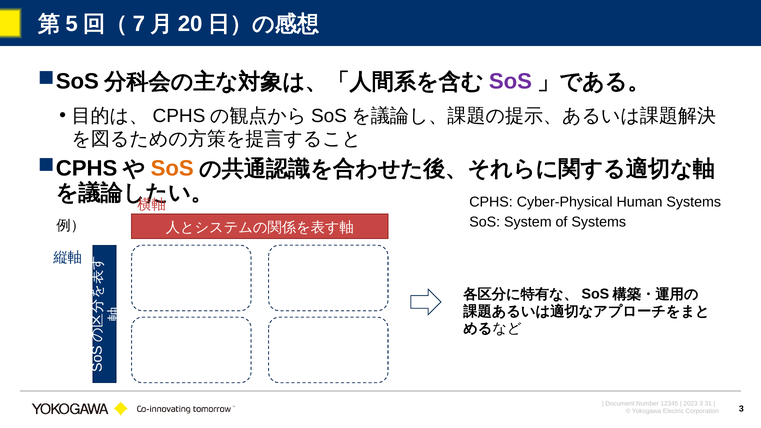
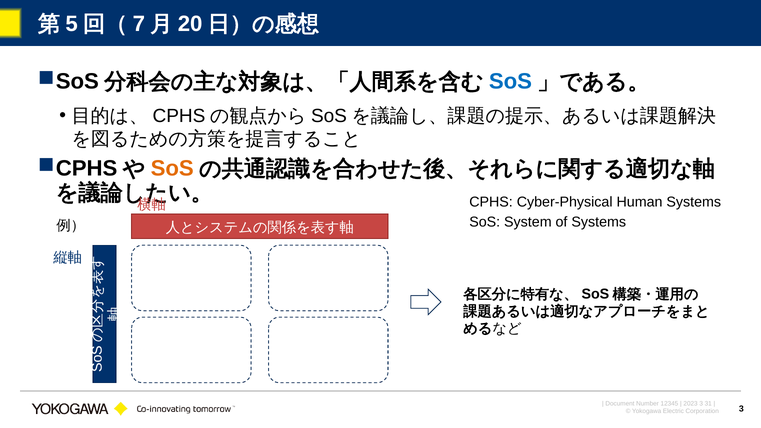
SoS colour: purple -> blue (510, 82)
